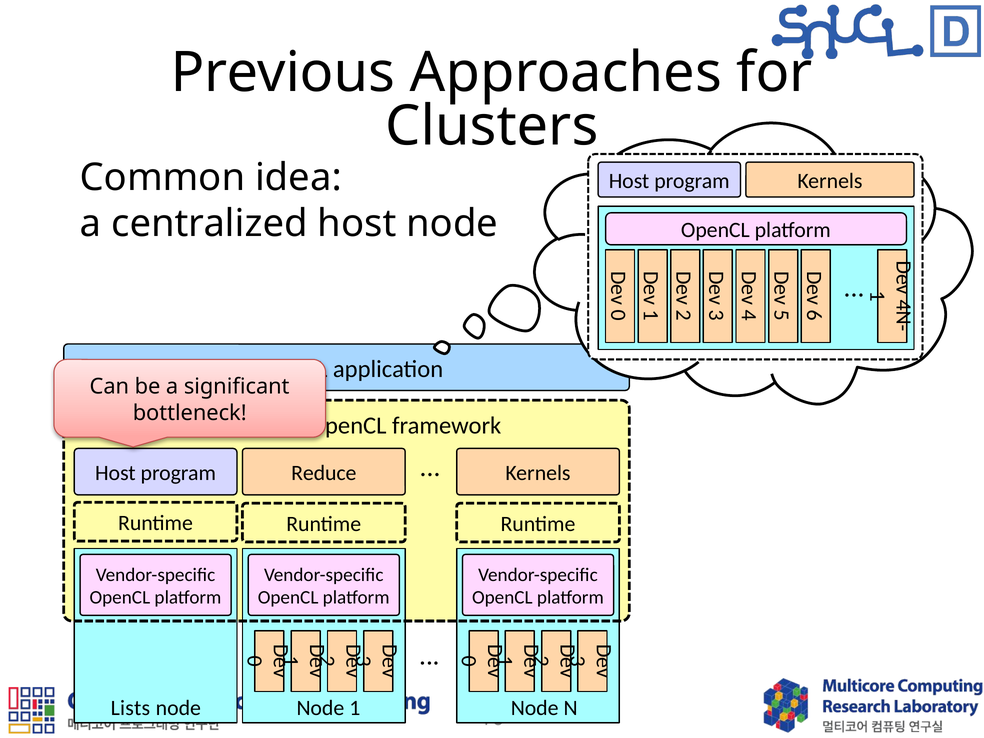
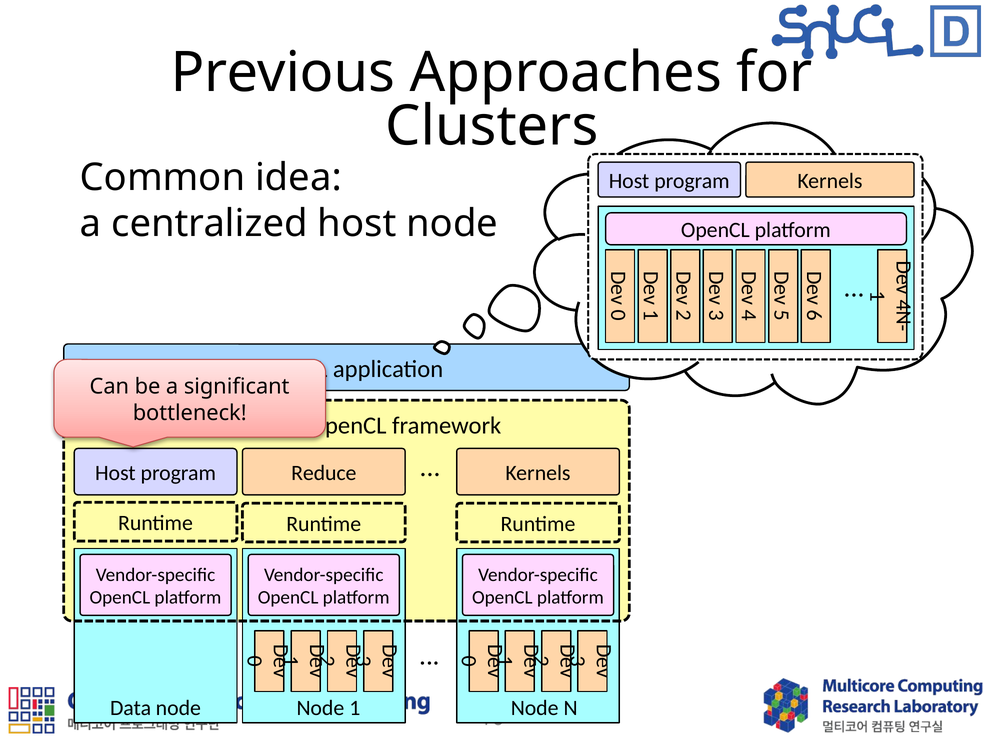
Lists: Lists -> Data (131, 708)
